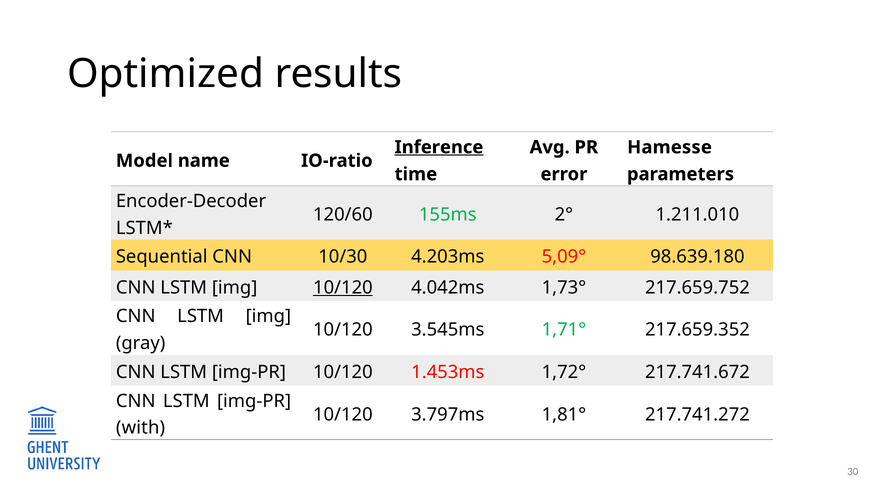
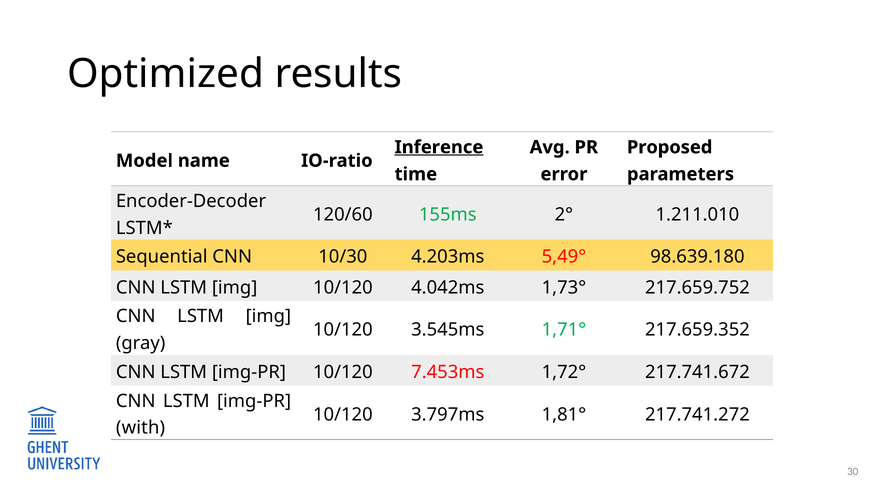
Hamesse: Hamesse -> Proposed (670, 147)
5,09°: 5,09° -> 5,49° (564, 257)
10/120 underline: present -> none (343, 288)
1.453ms: 1.453ms -> 7.453ms (448, 372)
